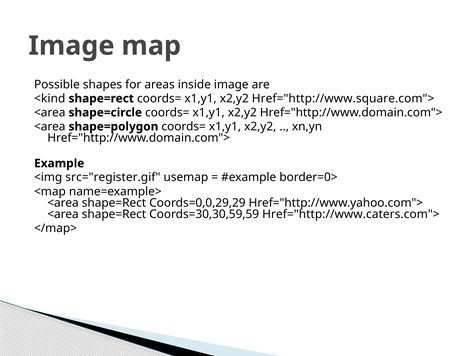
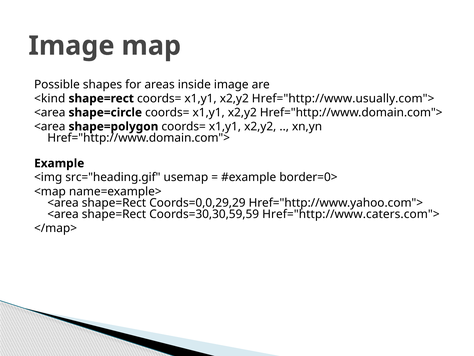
Href="http://www.square.com">: Href="http://www.square.com"> -> Href="http://www.usually.com"> (343, 98)
src="register.gif: src="register.gif -> src="heading.gif (113, 177)
